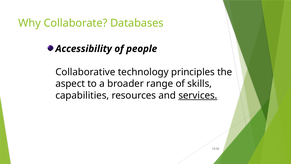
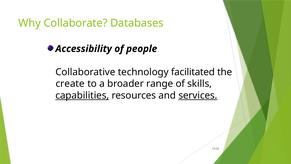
principles: principles -> facilitated (193, 72)
aspect: aspect -> create (70, 84)
capabilities underline: none -> present (82, 95)
